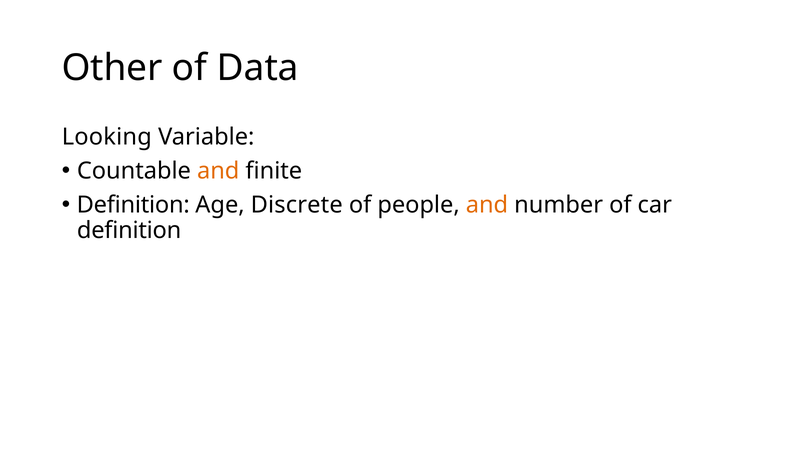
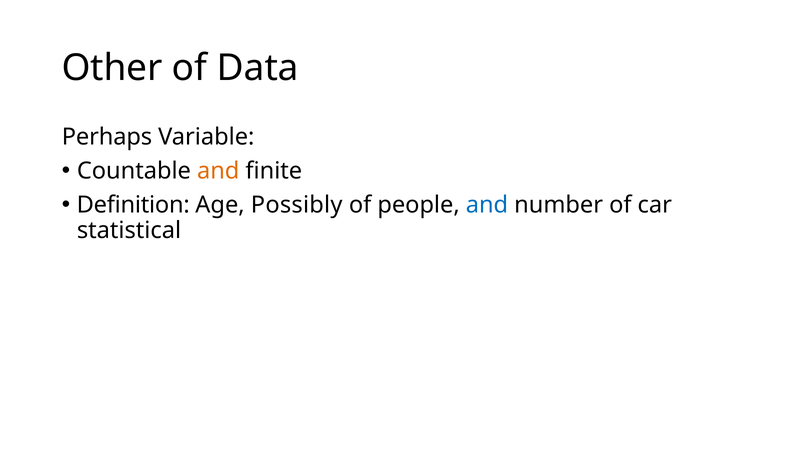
Looking: Looking -> Perhaps (107, 137)
Discrete: Discrete -> Possibly (297, 205)
and colour: orange -> blue (487, 205)
definition: definition -> statistical (129, 230)
